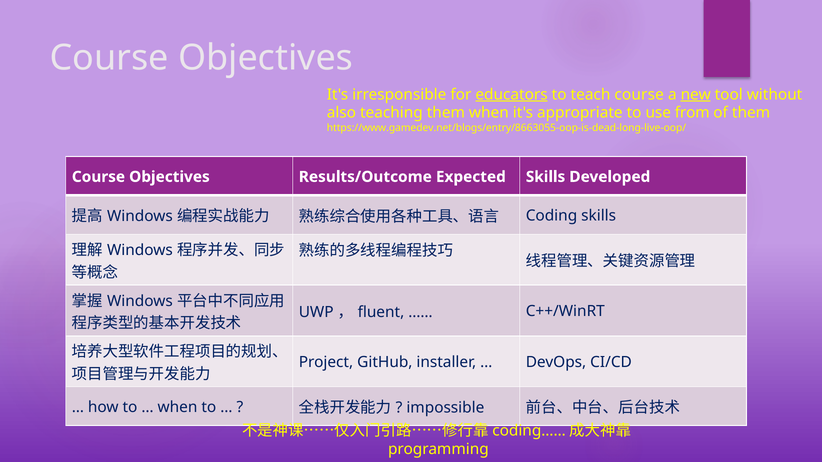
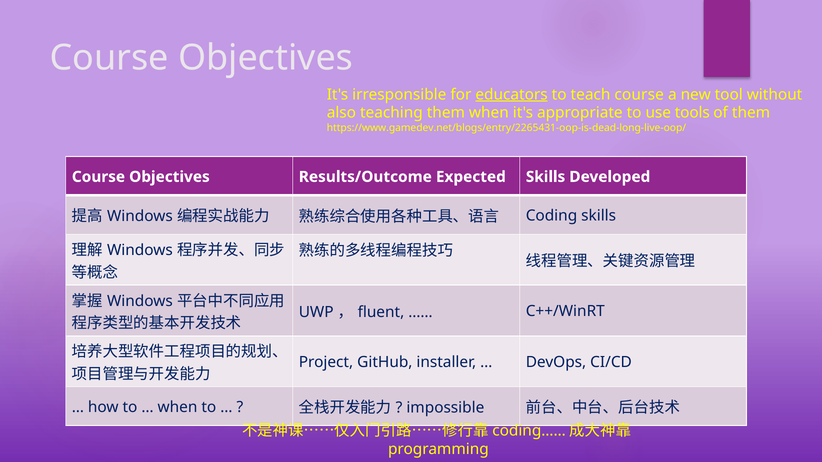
new underline: present -> none (696, 94)
from: from -> tools (692, 113)
https://www.gamedev.net/blogs/entry/8663055-oop-is-dead-long-live-oop/: https://www.gamedev.net/blogs/entry/8663055-oop-is-dead-long-live-oop/ -> https://www.gamedev.net/blogs/entry/2265431-oop-is-dead-long-live-oop/ (506, 128)
